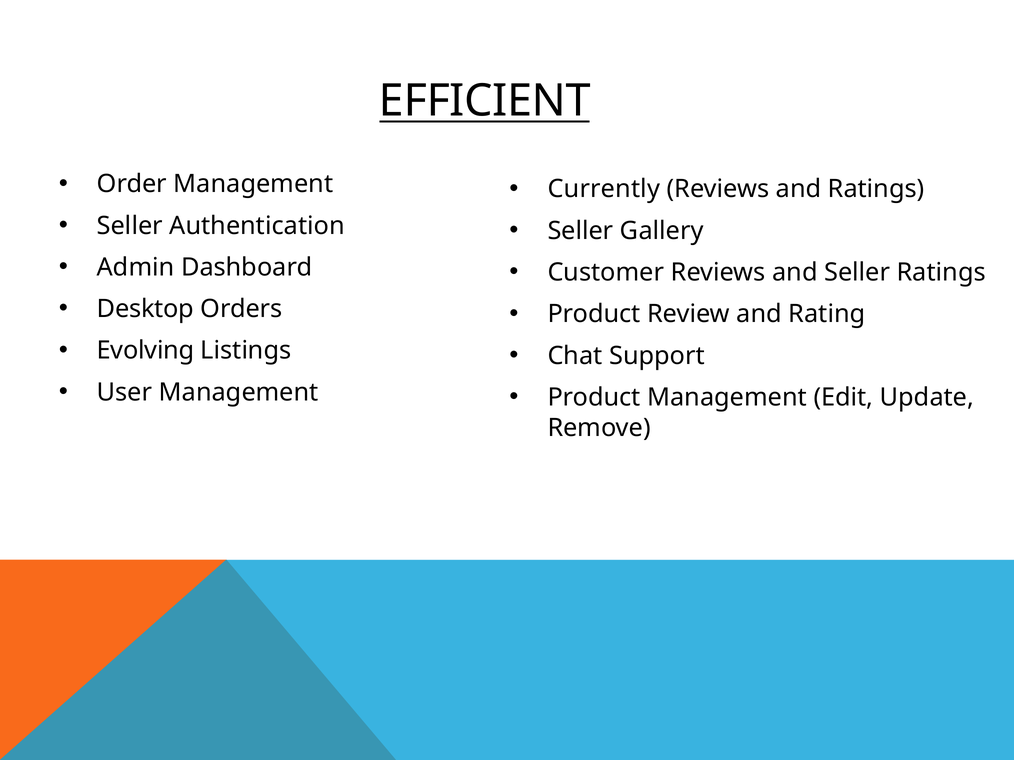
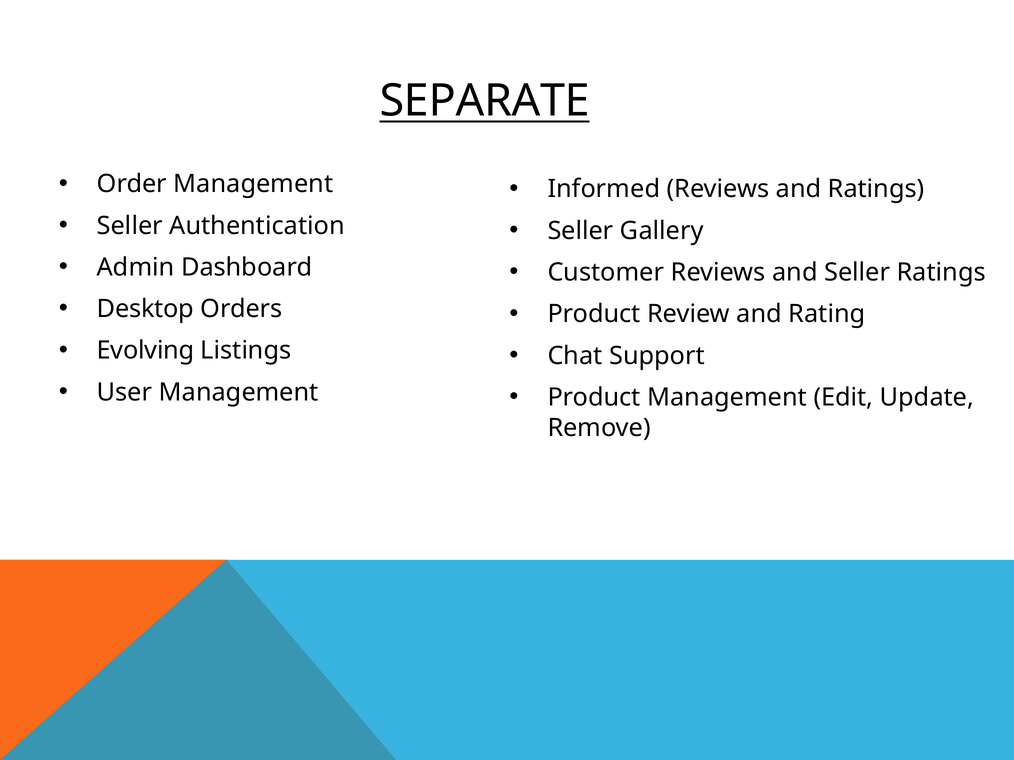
EFFICIENT: EFFICIENT -> SEPARATE (485, 101)
Currently: Currently -> Informed (604, 189)
